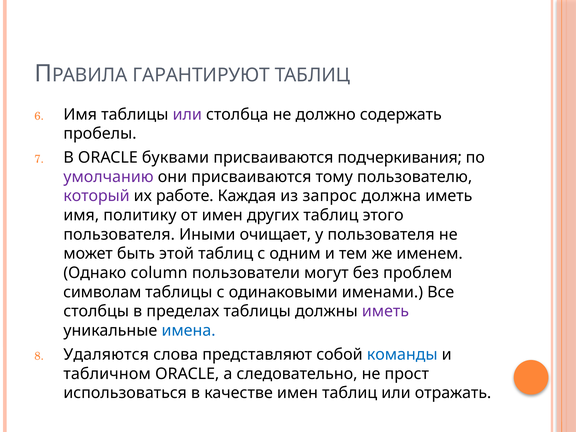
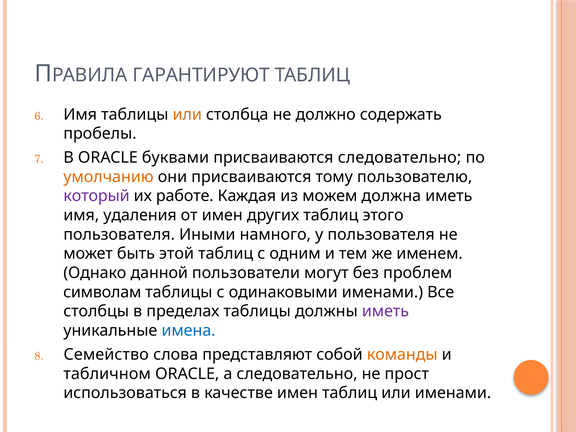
или colour: purple -> orange (187, 114)
присваиваются подчеркивания: подчеркивания -> следовательно (400, 158)
умолчанию colour: purple -> orange (108, 177)
запрос: запрос -> можем (330, 196)
политику: политику -> удаления (140, 215)
очищает: очищает -> намного (275, 234)
column: column -> данной (159, 273)
Удаляются: Удаляются -> Семейство (106, 355)
команды colour: blue -> orange (402, 355)
или отражать: отражать -> именами (453, 393)
